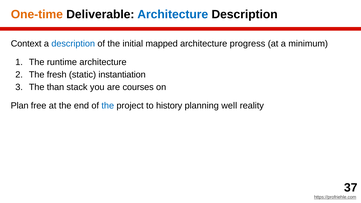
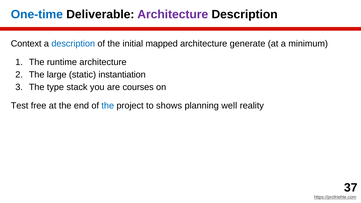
One-time colour: orange -> blue (37, 14)
Architecture colour: blue -> purple (173, 14)
progress: progress -> generate (248, 44)
fresh: fresh -> large (57, 75)
than: than -> type (55, 87)
Plan: Plan -> Test (20, 106)
history: history -> shows (169, 106)
